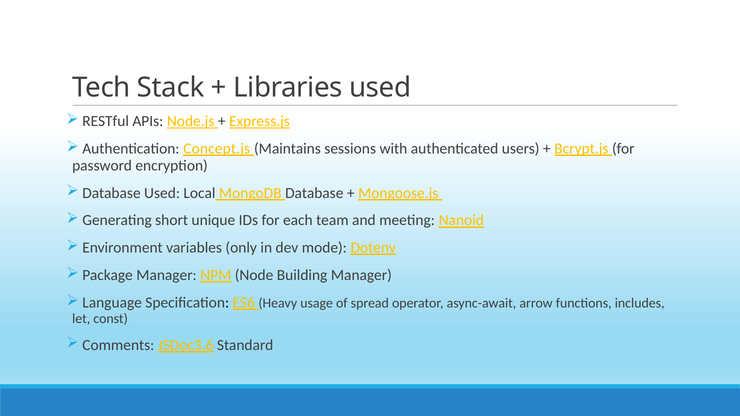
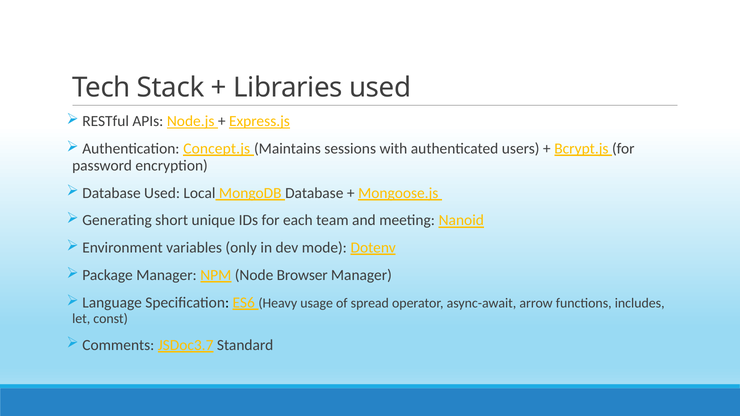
Building: Building -> Browser (302, 275)
JSDoc3.6: JSDoc3.6 -> JSDoc3.7 (186, 345)
